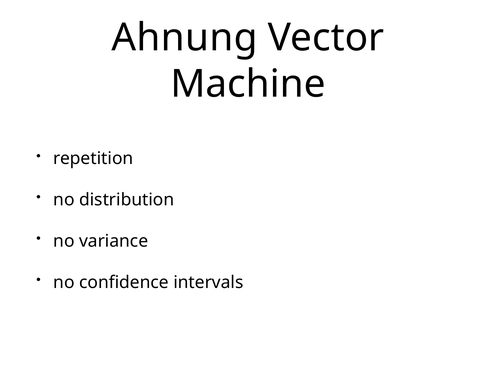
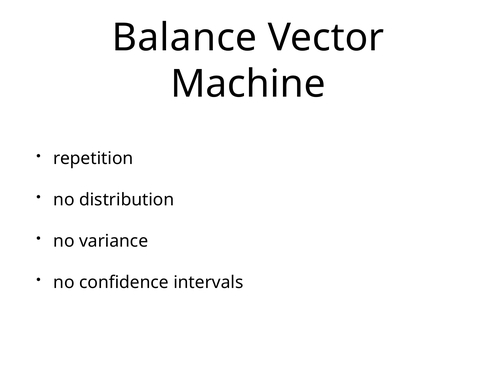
Ahnung: Ahnung -> Balance (184, 38)
